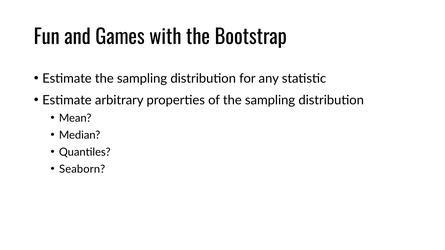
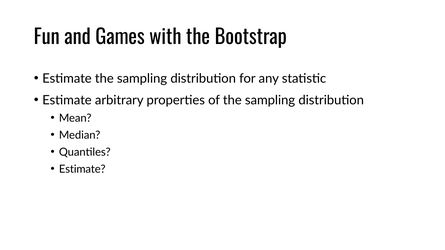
Seaborn: Seaborn -> Estimate (82, 169)
